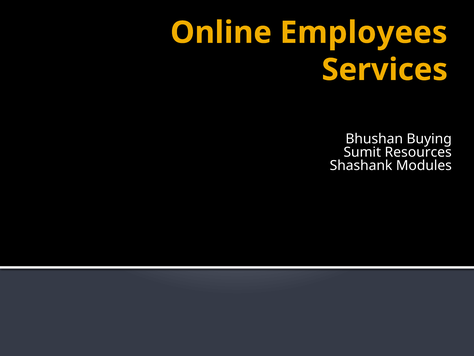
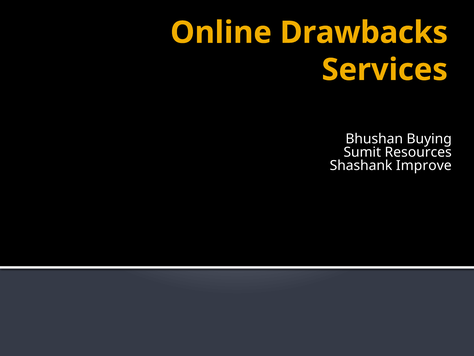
Employees: Employees -> Drawbacks (364, 33)
Modules: Modules -> Improve (424, 165)
